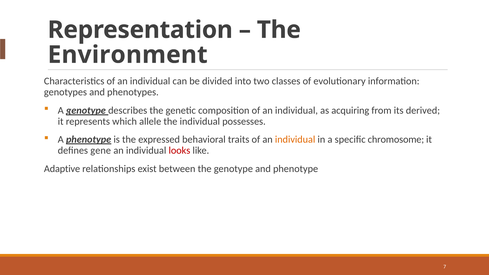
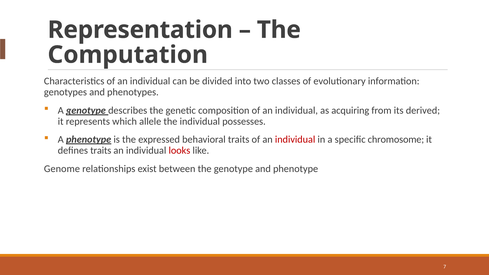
Environment: Environment -> Computation (128, 55)
individual colour: orange -> red (295, 140)
defines gene: gene -> traits (101, 151)
Adaptive: Adaptive -> Genome (62, 169)
